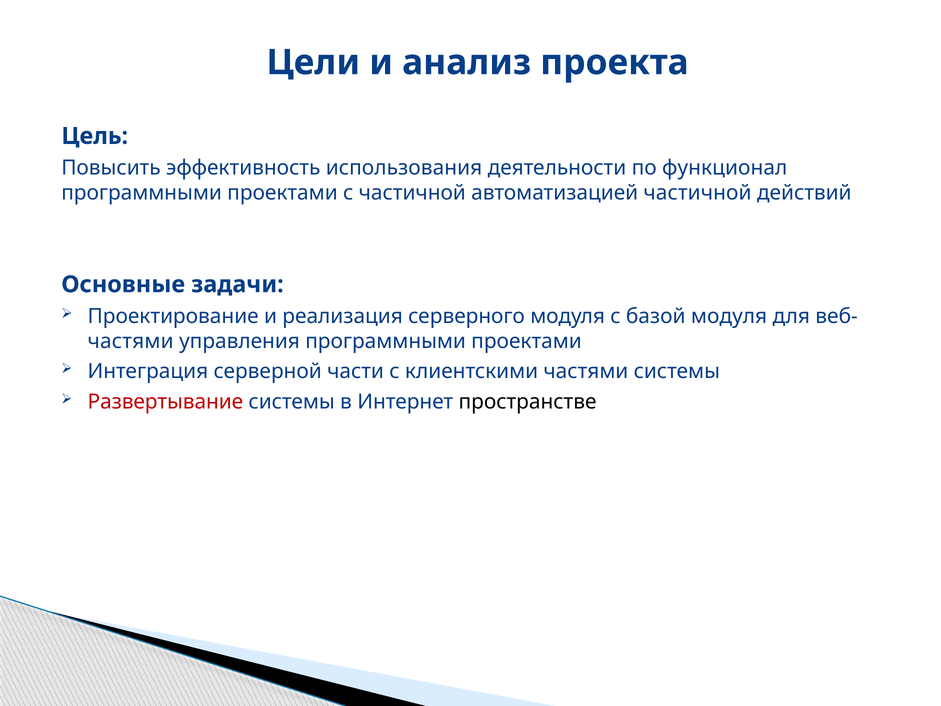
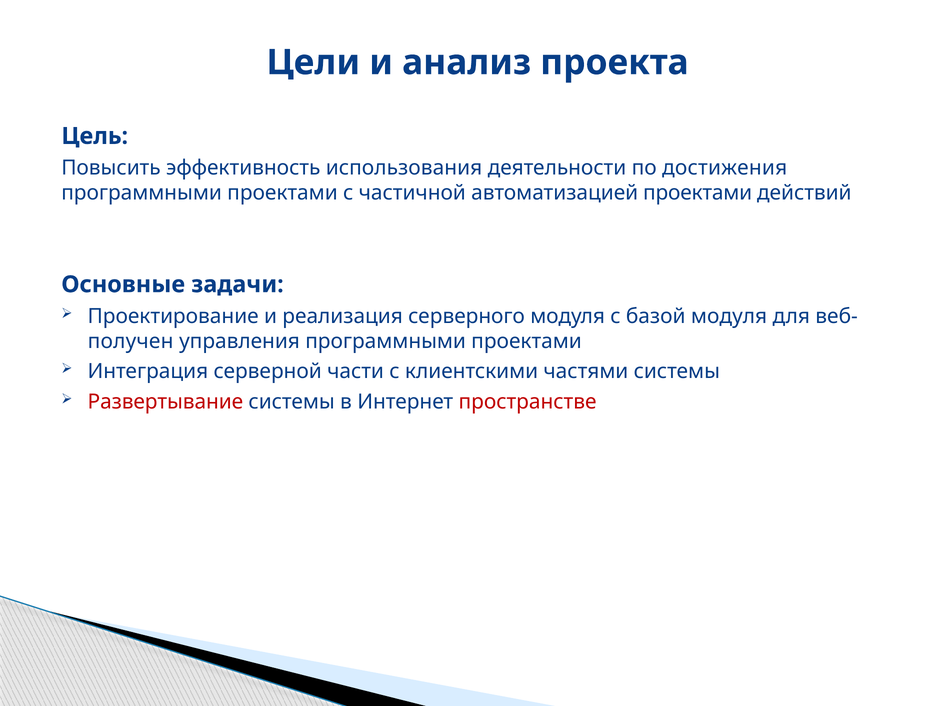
функционал: функционал -> достижения (725, 168)
автоматизацией частичной: частичной -> проектами (698, 193)
частями: частями -> получен (131, 341)
пространстве colour: black -> red (528, 402)
